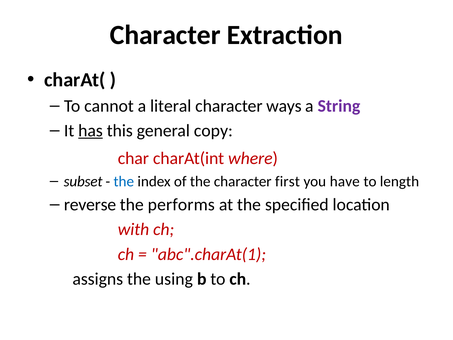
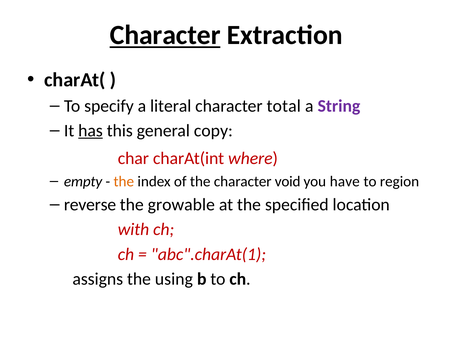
Character underline: none -> present (165, 35)
cannot: cannot -> specify (109, 106)
ways: ways -> total (284, 106)
subset: subset -> empty (83, 181)
the colour: blue -> orange (124, 181)
first: first -> void (288, 181)
length: length -> region (399, 181)
performs: performs -> growable (181, 205)
